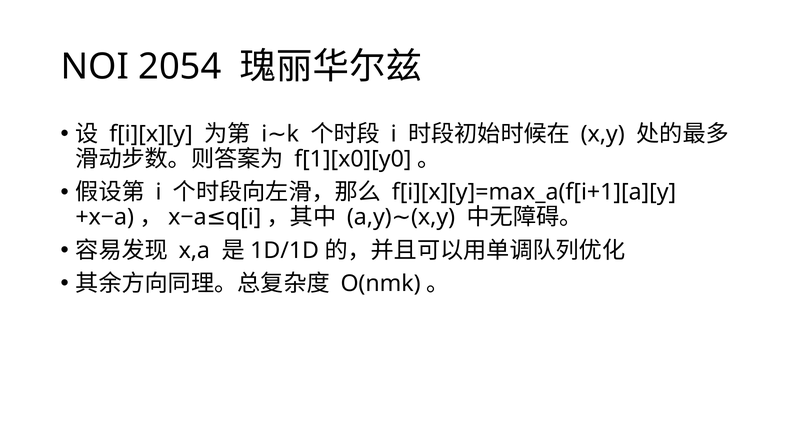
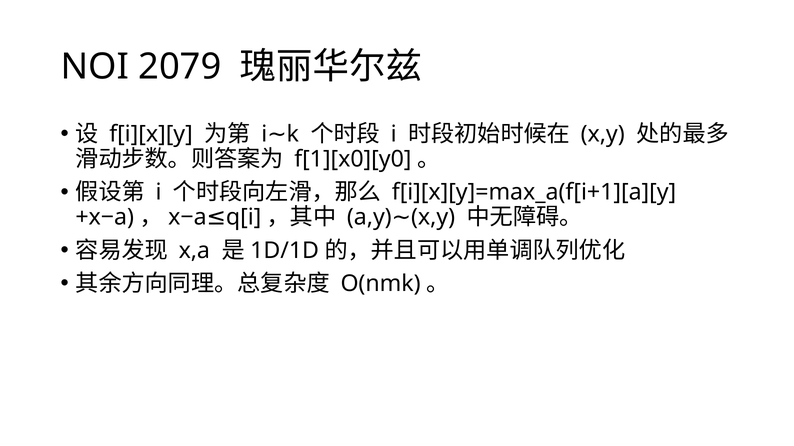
2054: 2054 -> 2079 (180, 67)
